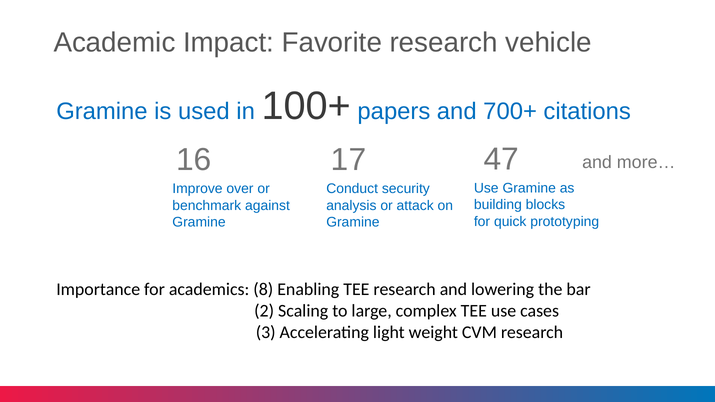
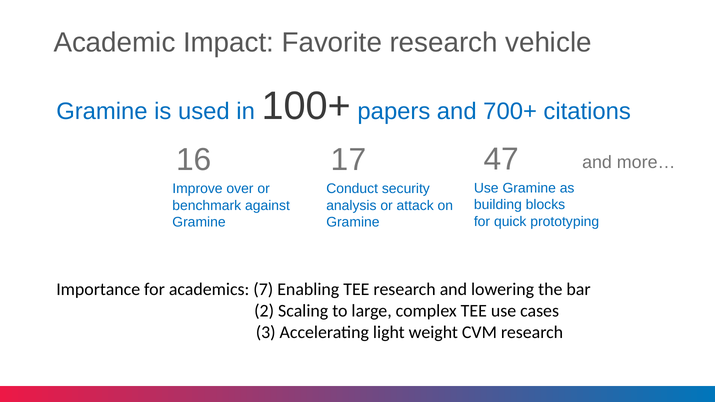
8: 8 -> 7 (263, 290)
